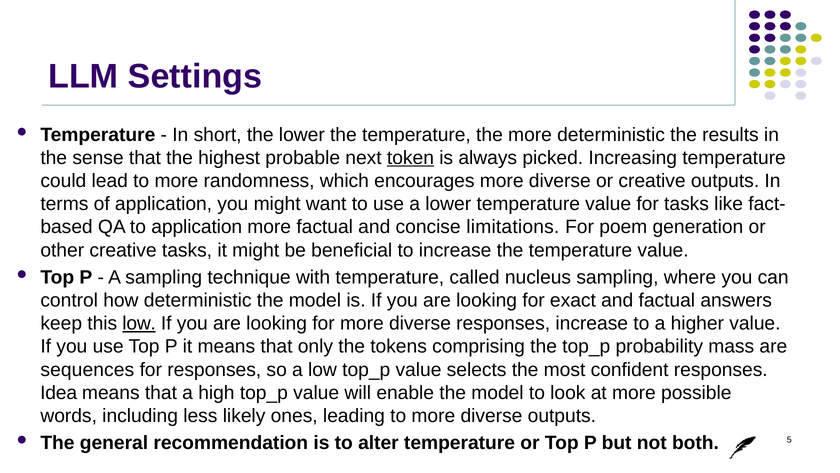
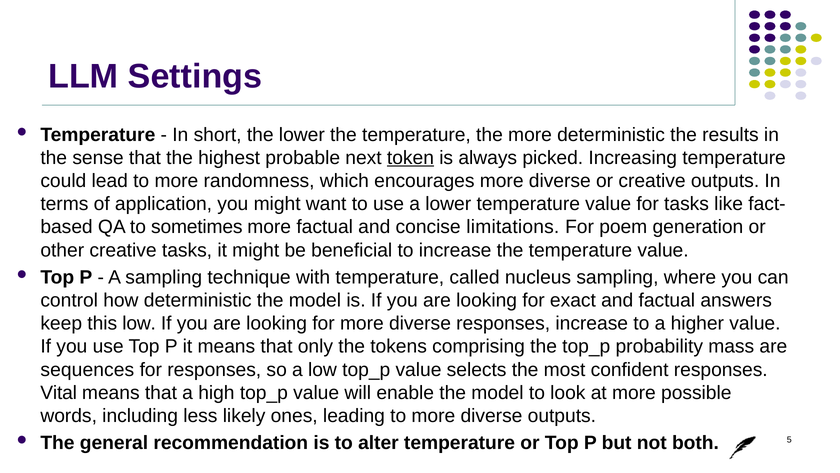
to application: application -> sometimes (197, 227)
low underline: present -> none (139, 323)
Idea: Idea -> Vital (59, 392)
